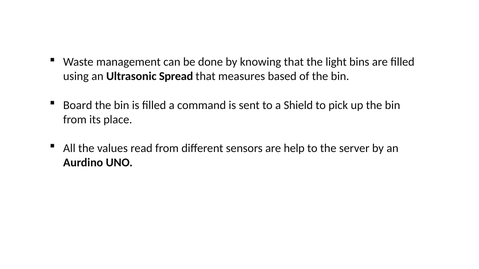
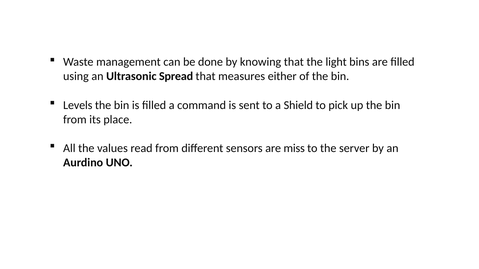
based: based -> either (282, 76)
Board: Board -> Levels (78, 105)
help: help -> miss (294, 148)
